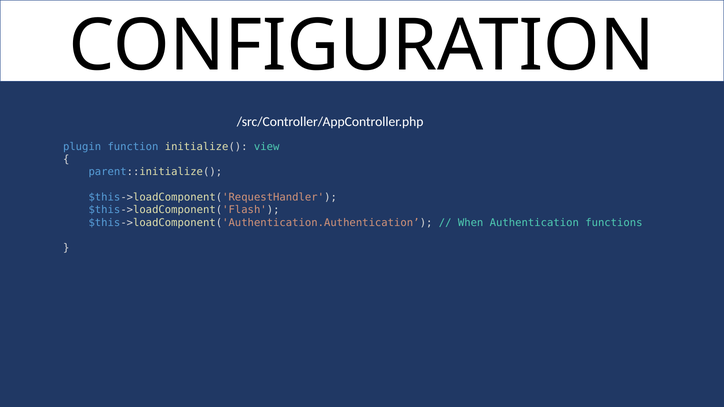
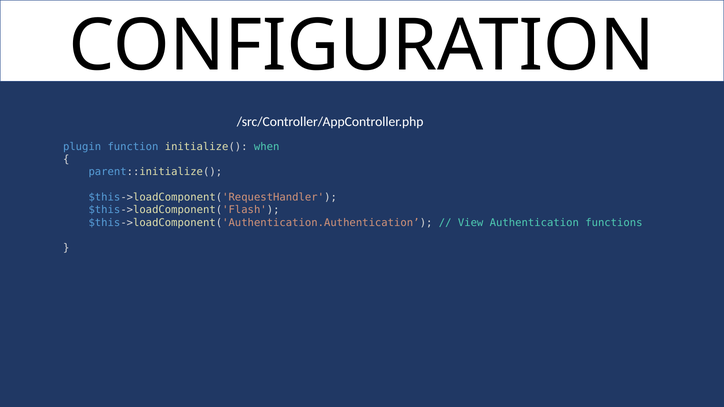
view: view -> when (267, 147)
When: When -> View (471, 223)
